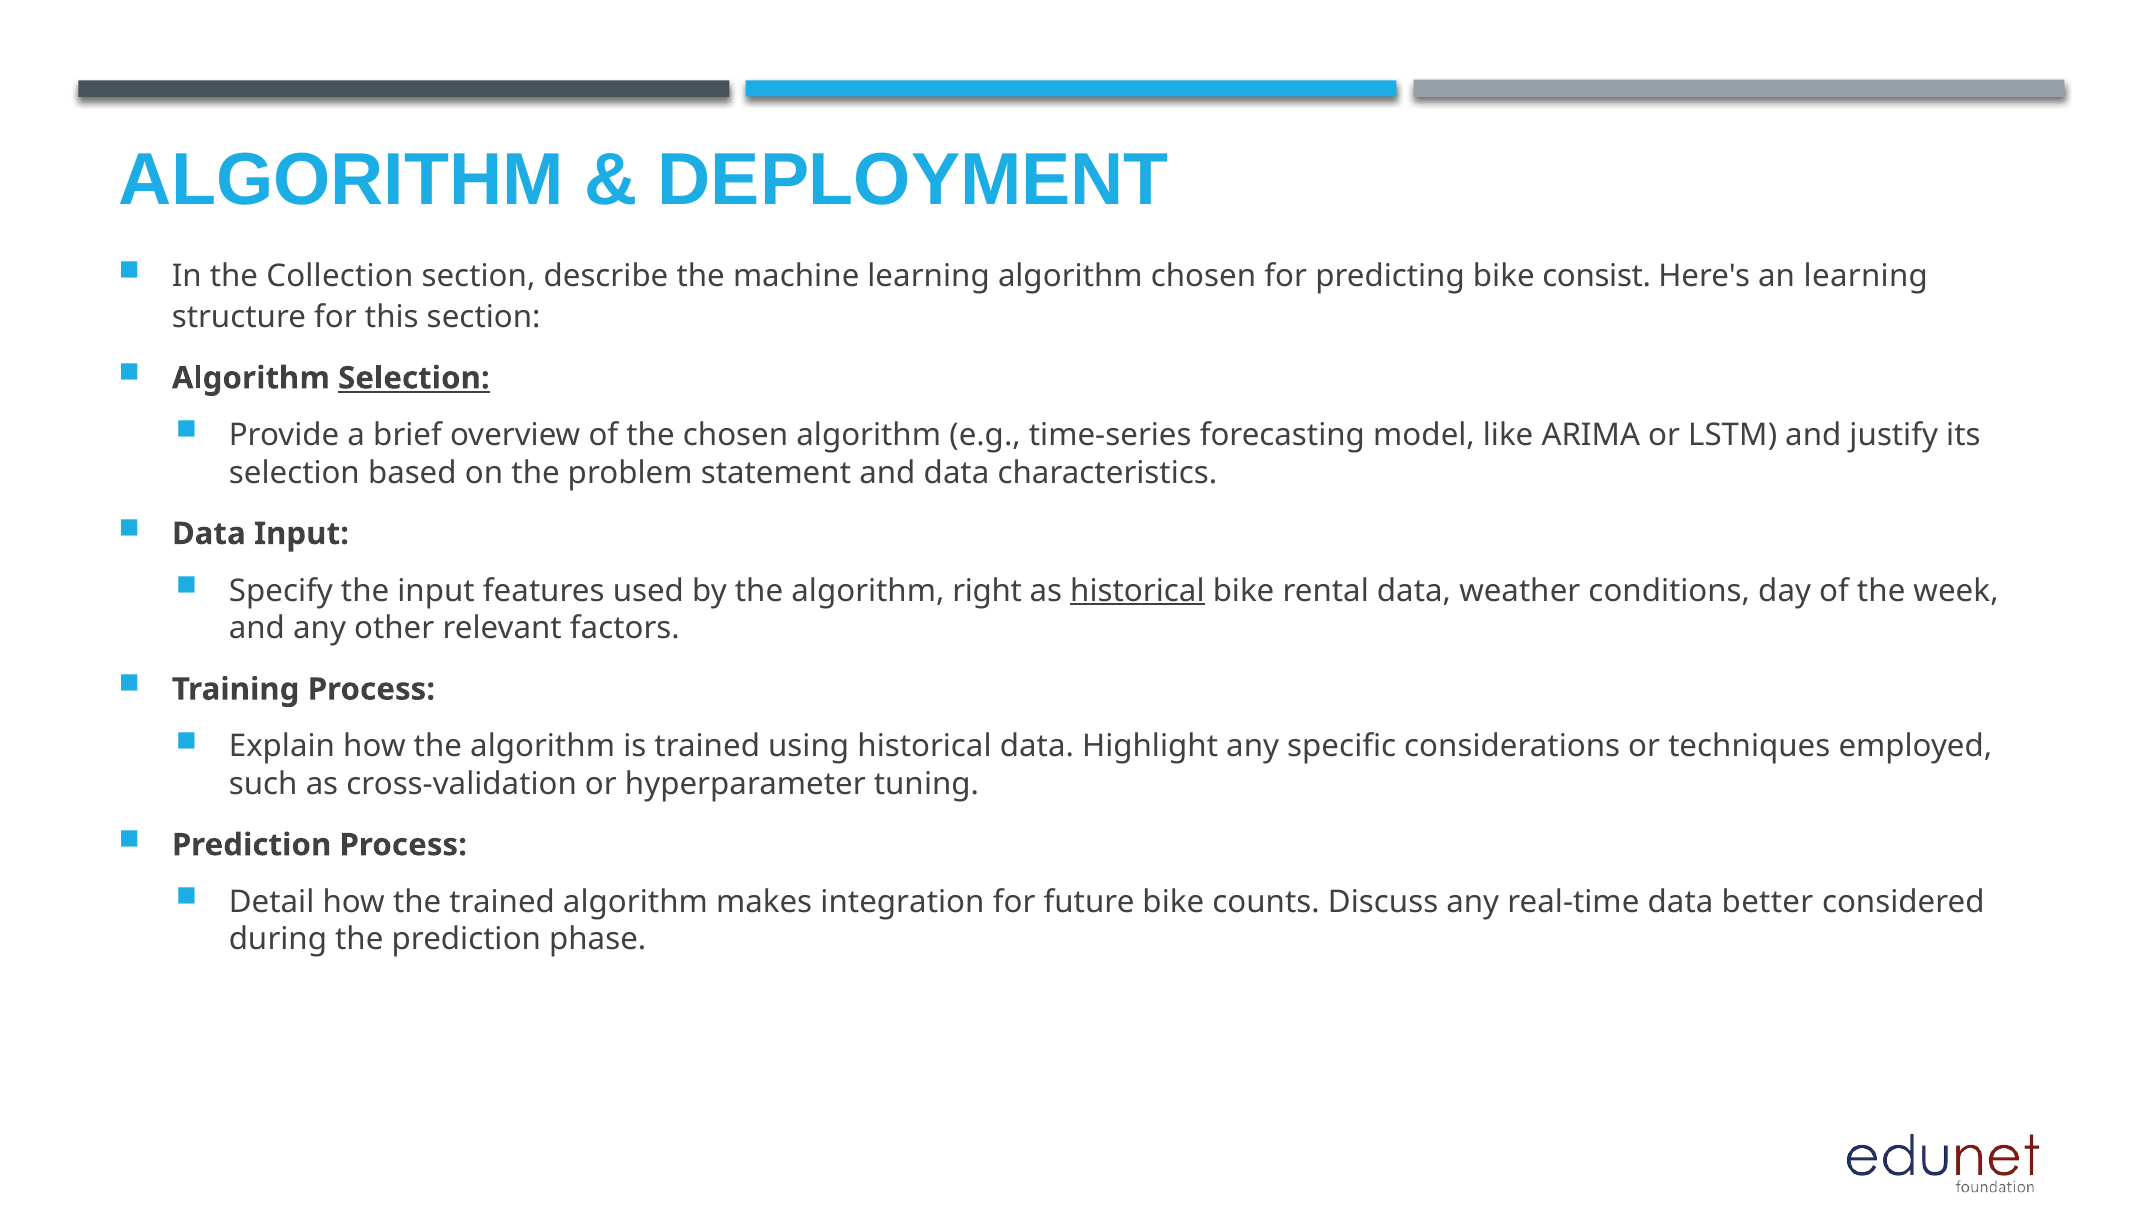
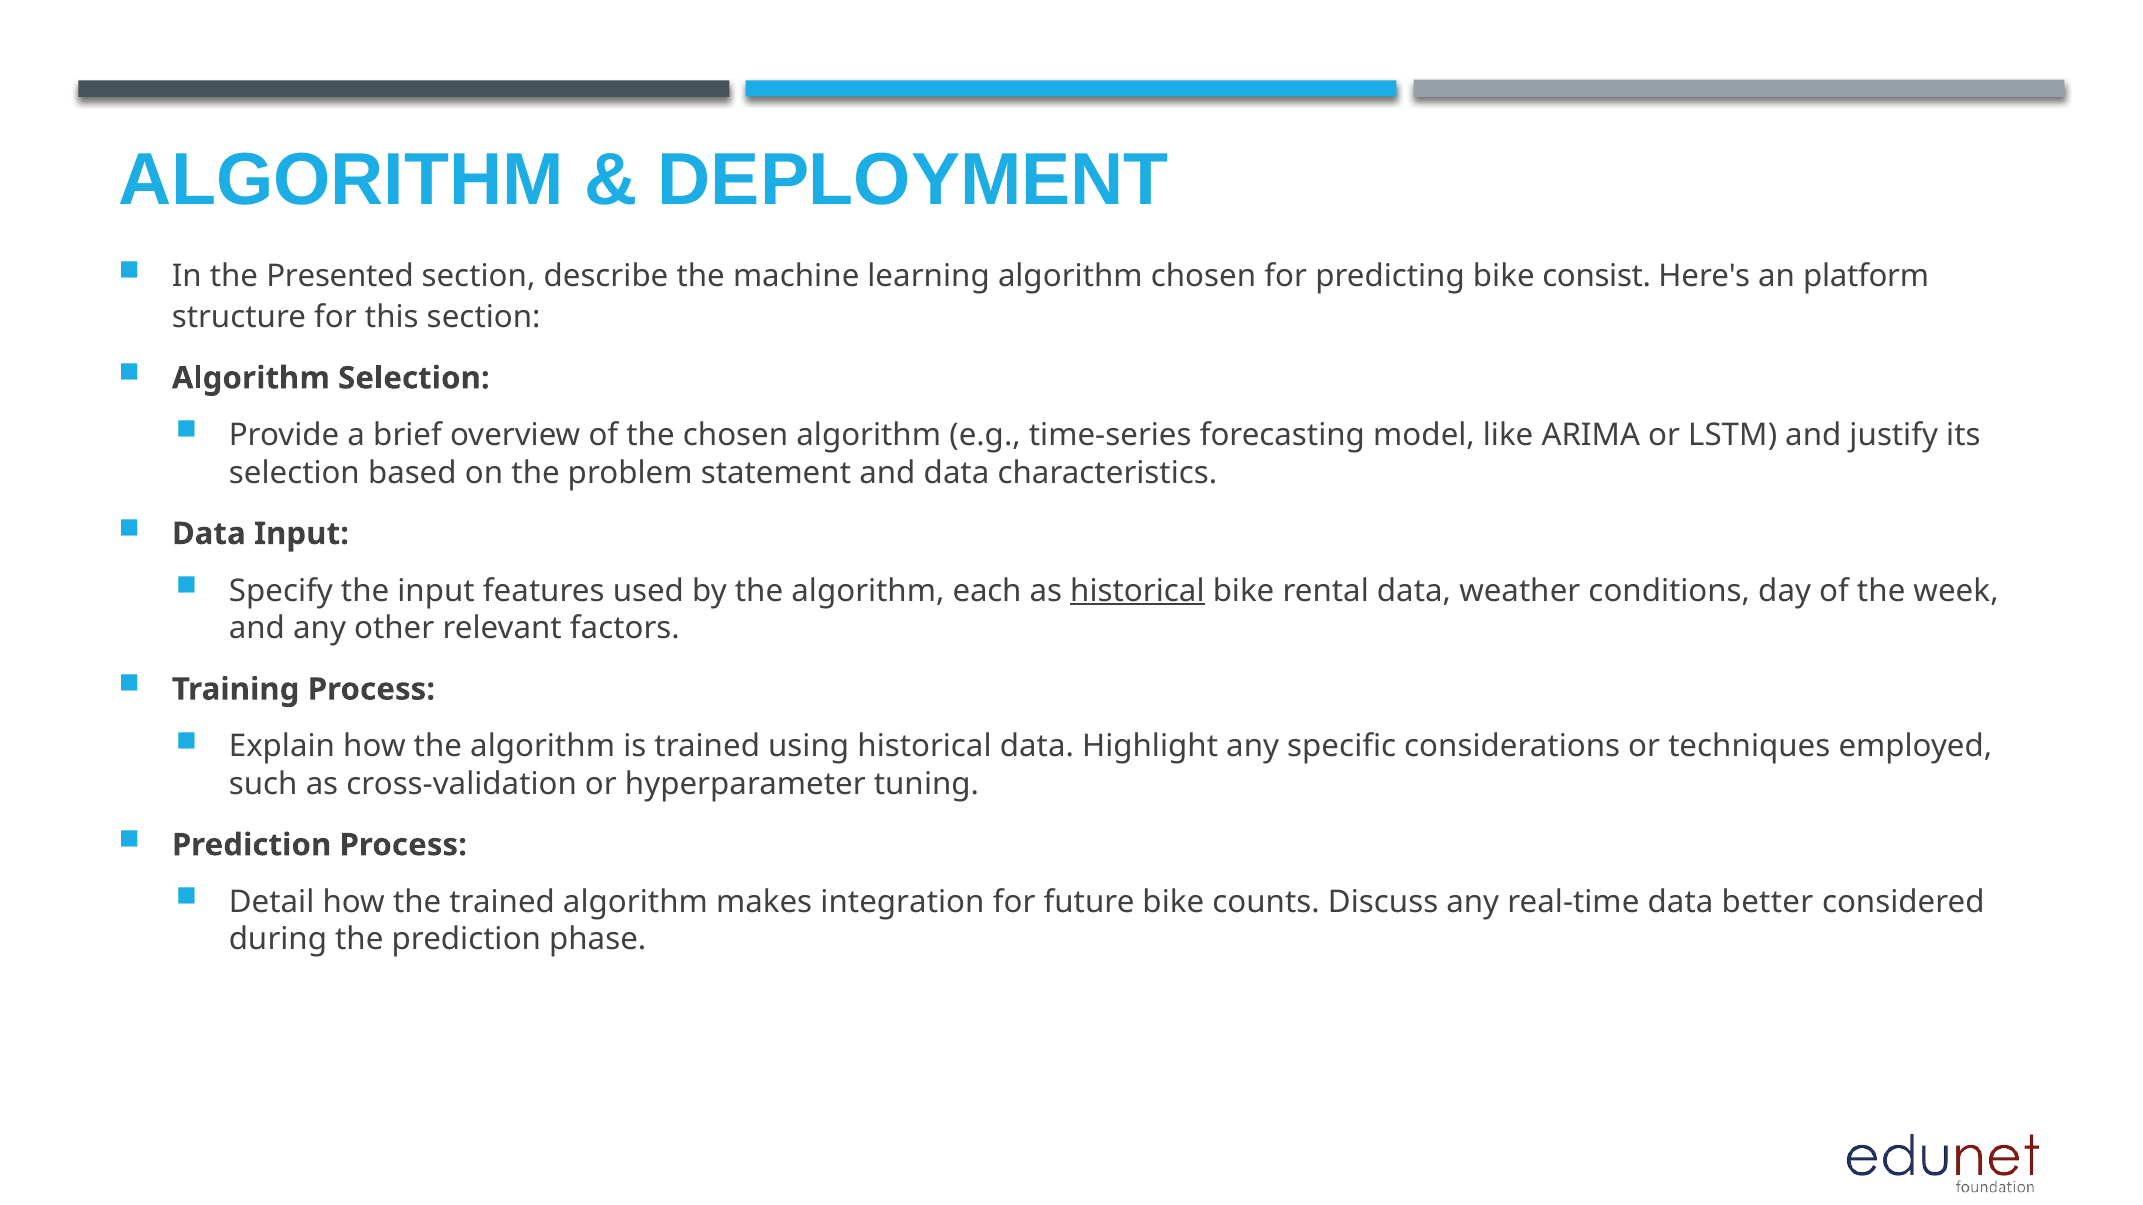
Collection: Collection -> Presented (340, 276)
an learning: learning -> platform (1866, 276)
Selection underline: present -> none (414, 378)
right: right -> each (987, 591)
